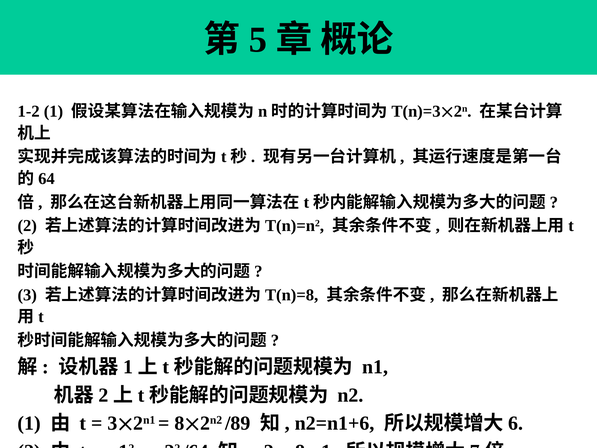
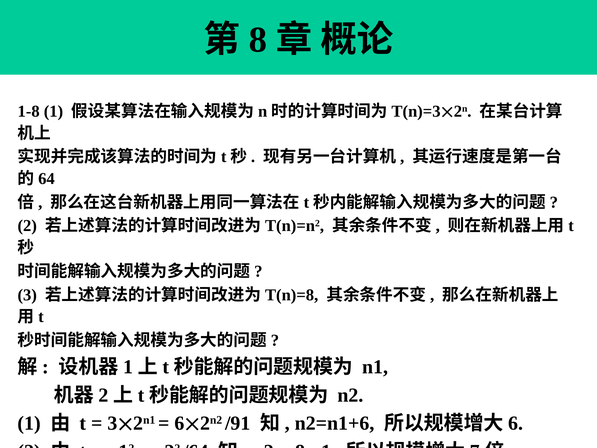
5: 5 -> 8 (258, 40)
1-2: 1-2 -> 1-8 (29, 111)
8: 8 -> 6 (179, 423)
/89: /89 -> /91 (238, 423)
